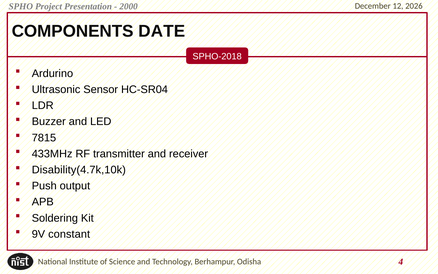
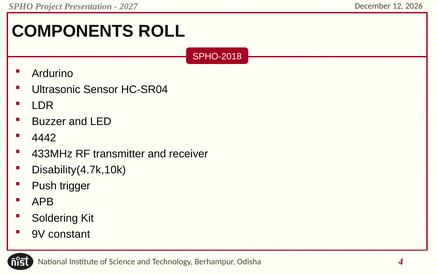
2000: 2000 -> 2027 (129, 6)
DATE: DATE -> ROLL (162, 31)
7815: 7815 -> 4442 (44, 138)
output: output -> trigger (75, 186)
